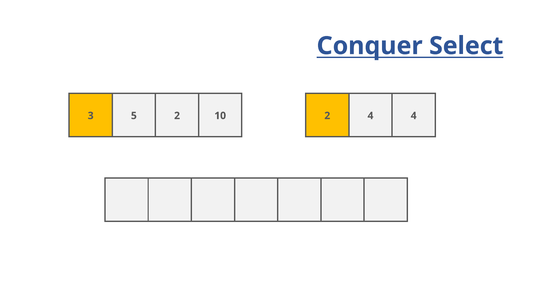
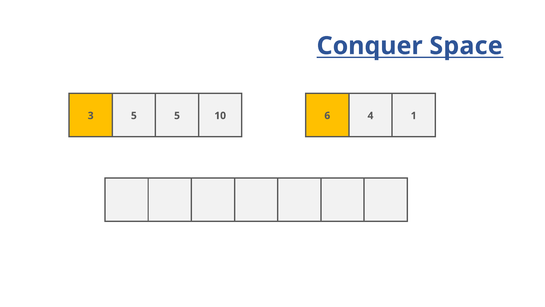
Select: Select -> Space (466, 46)
5 2: 2 -> 5 (177, 116)
10 2: 2 -> 6 (327, 116)
4 4: 4 -> 1 (414, 116)
